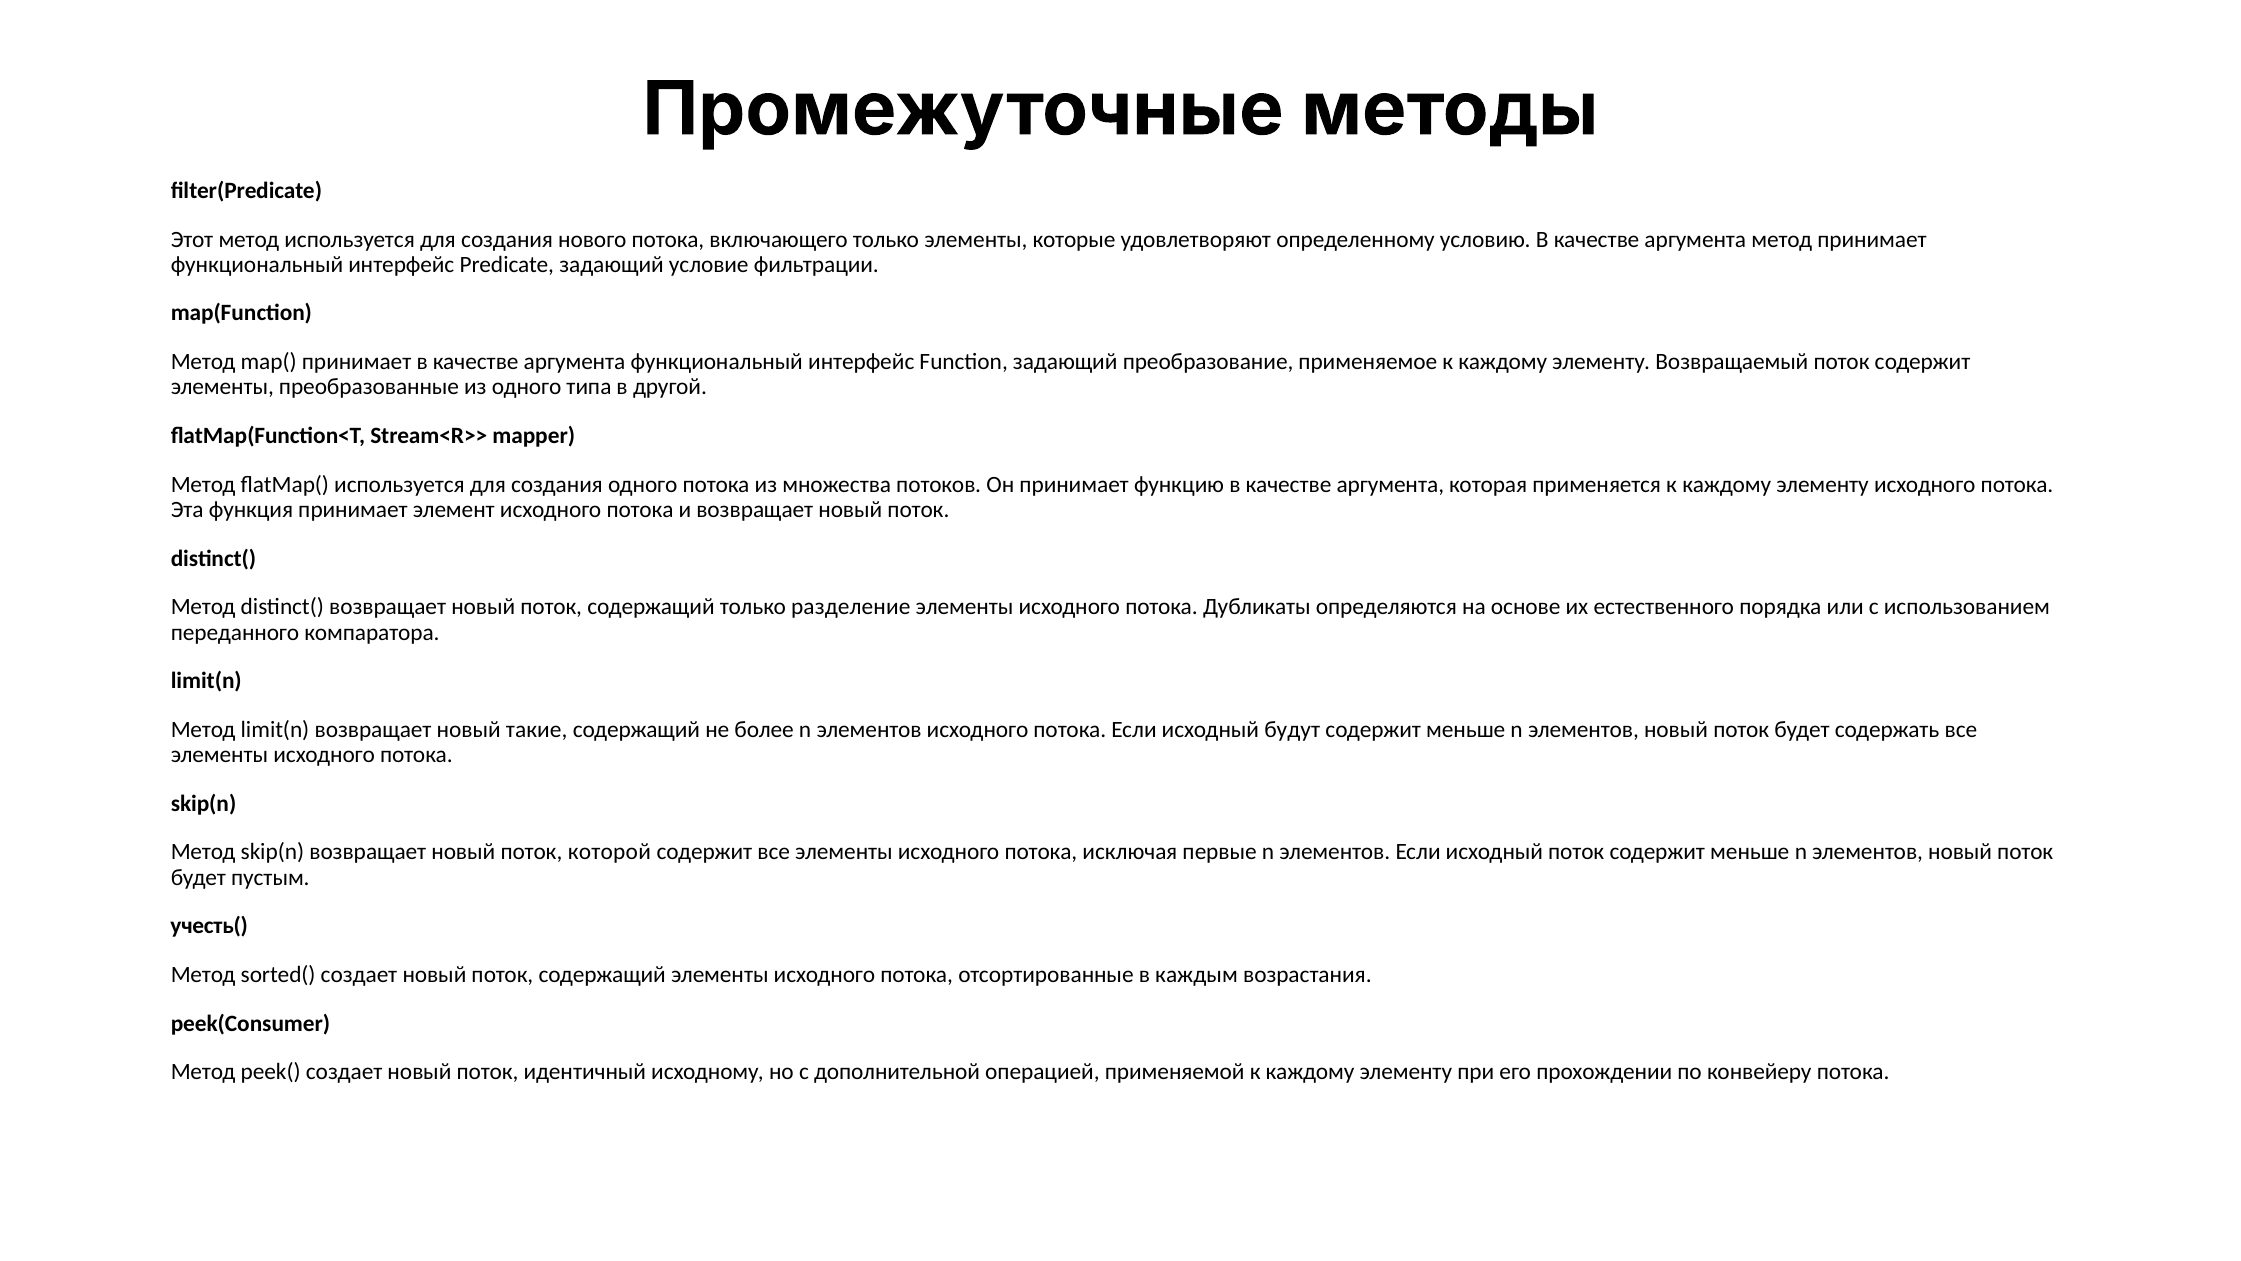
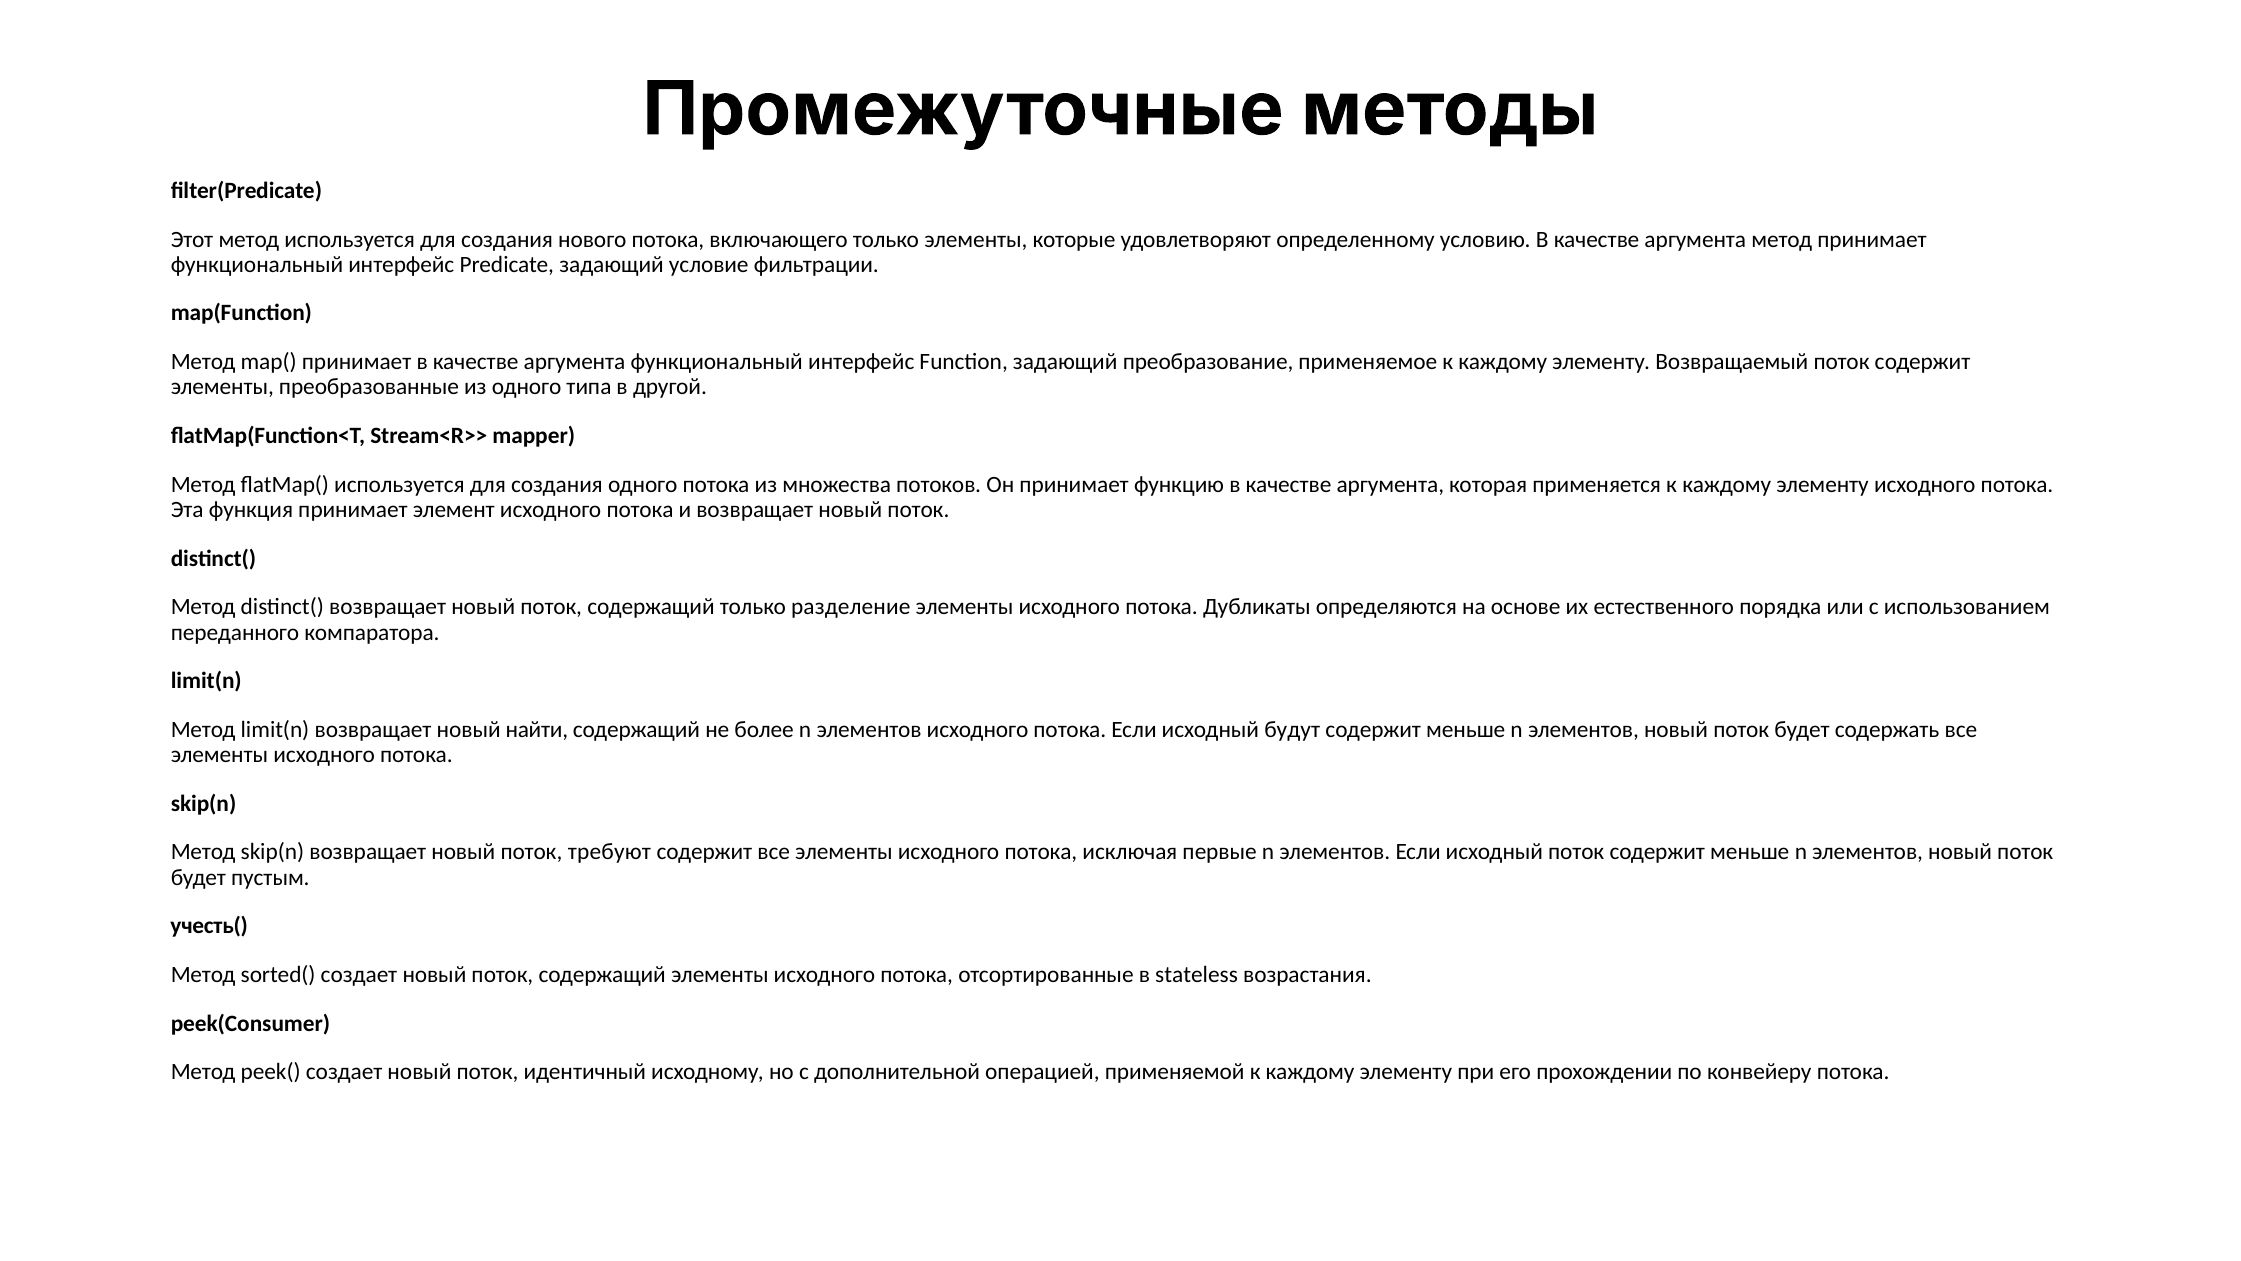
такие: такие -> найти (537, 729)
которой: которой -> требуют (609, 852)
каждым: каждым -> stateless (1197, 975)
